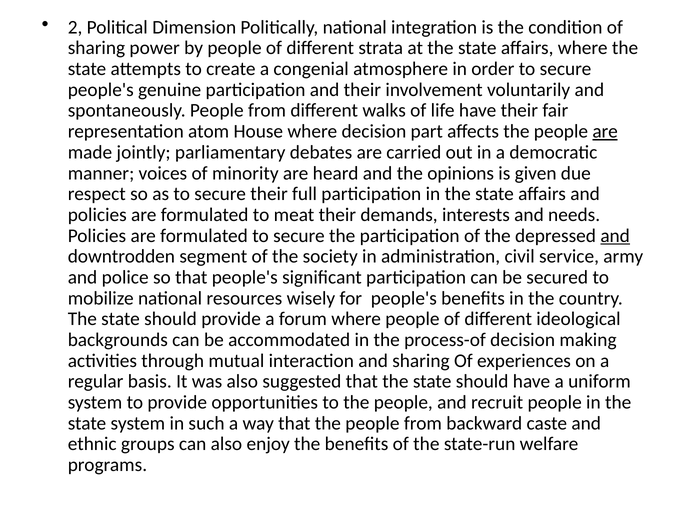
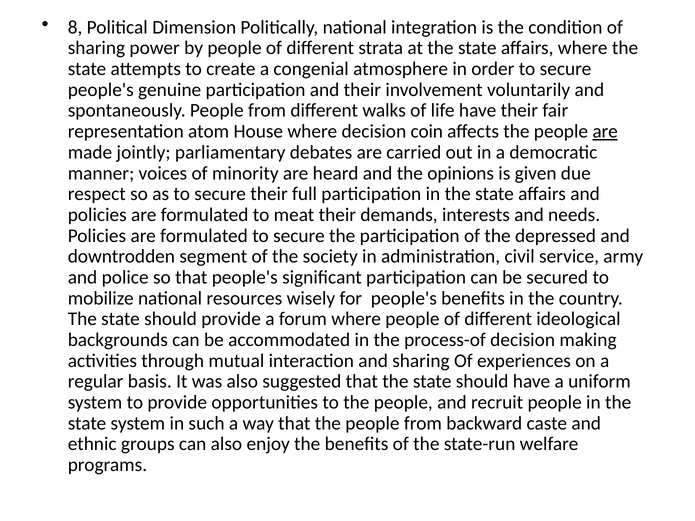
2: 2 -> 8 (75, 27)
part: part -> coin (427, 132)
and underline: present -> none (615, 236)
